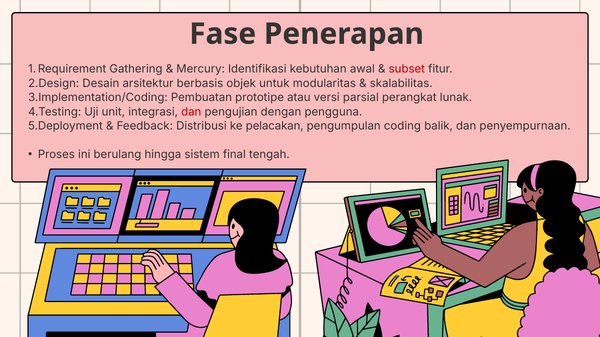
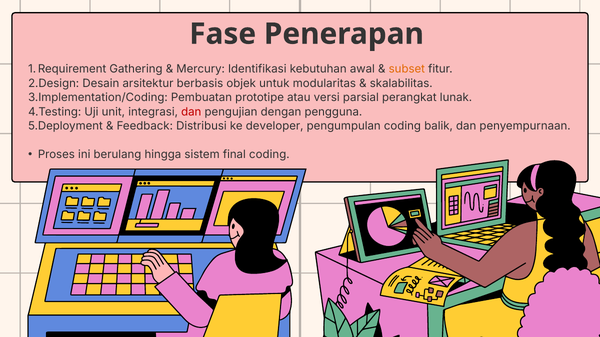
subset colour: red -> orange (407, 69)
pelacakan: pelacakan -> developer (275, 126)
final tengah: tengah -> coding (269, 155)
